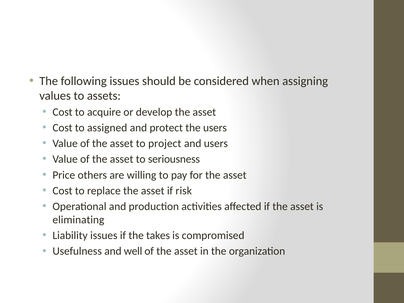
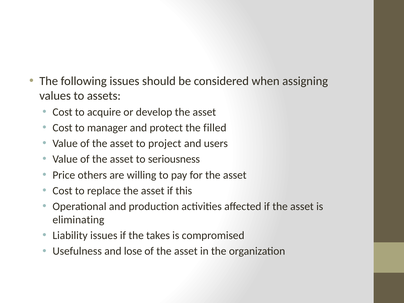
assigned: assigned -> manager (107, 128)
the users: users -> filled (215, 128)
risk: risk -> this (184, 191)
well: well -> lose (133, 251)
